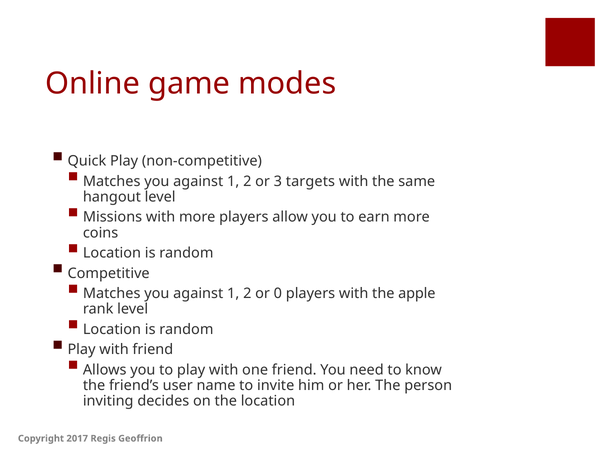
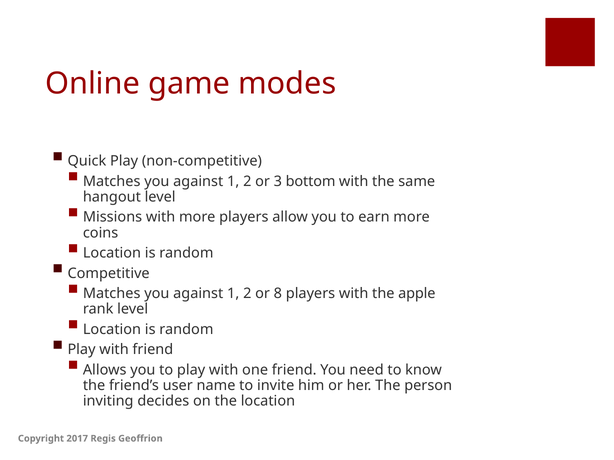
targets: targets -> bottom (311, 181)
0: 0 -> 8 (278, 294)
